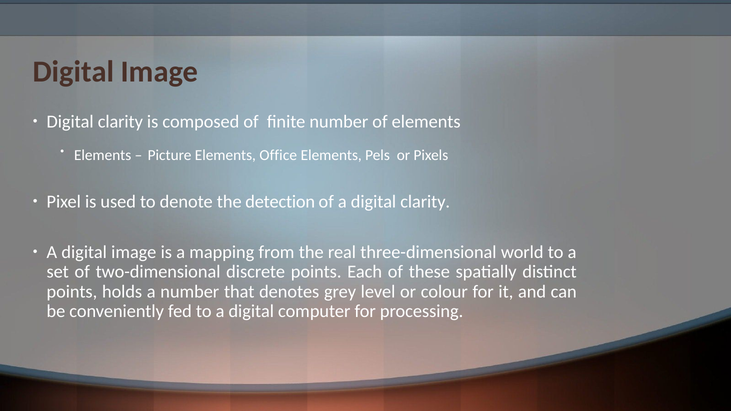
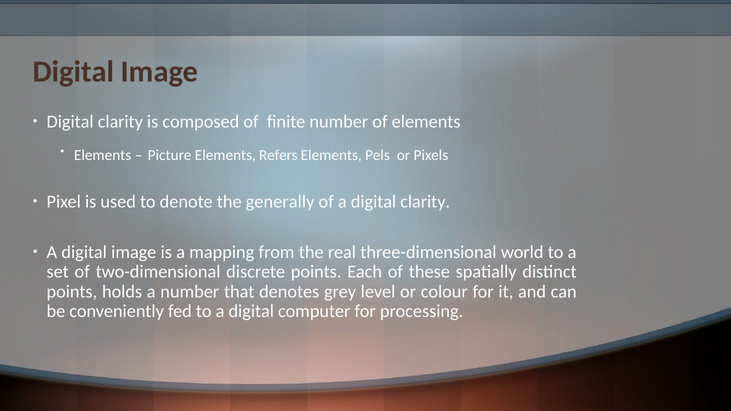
Office: Office -> Refers (278, 155)
detection: detection -> generally (280, 202)
